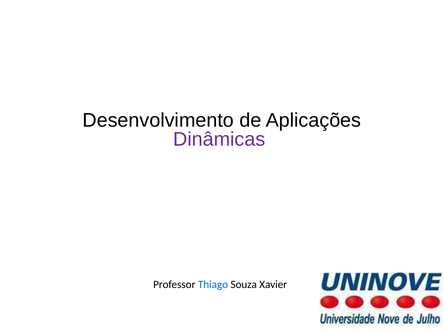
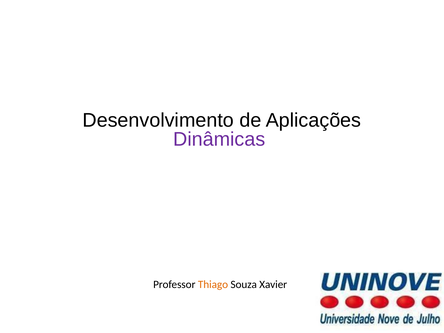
Thiago colour: blue -> orange (213, 284)
